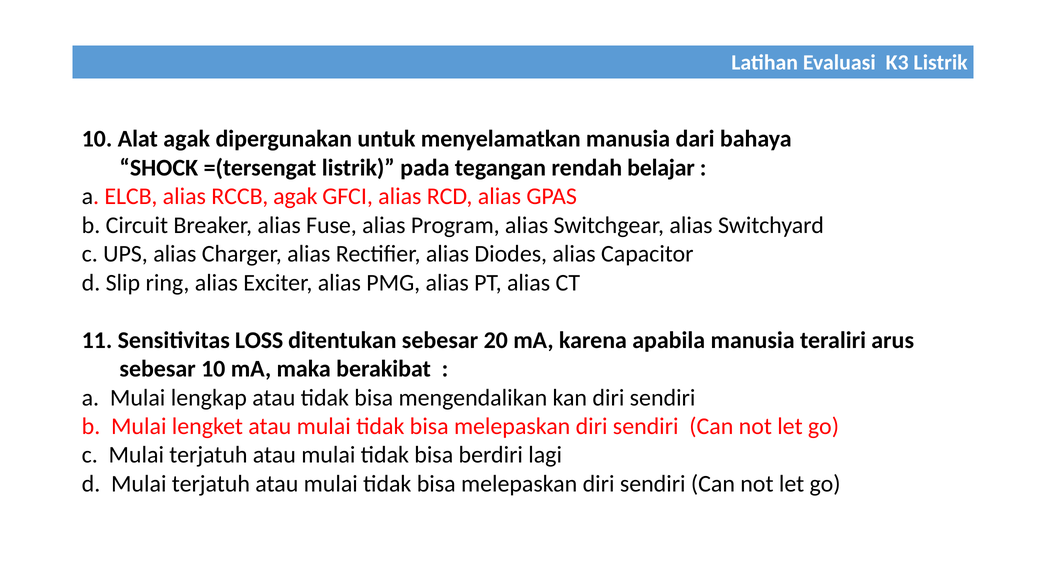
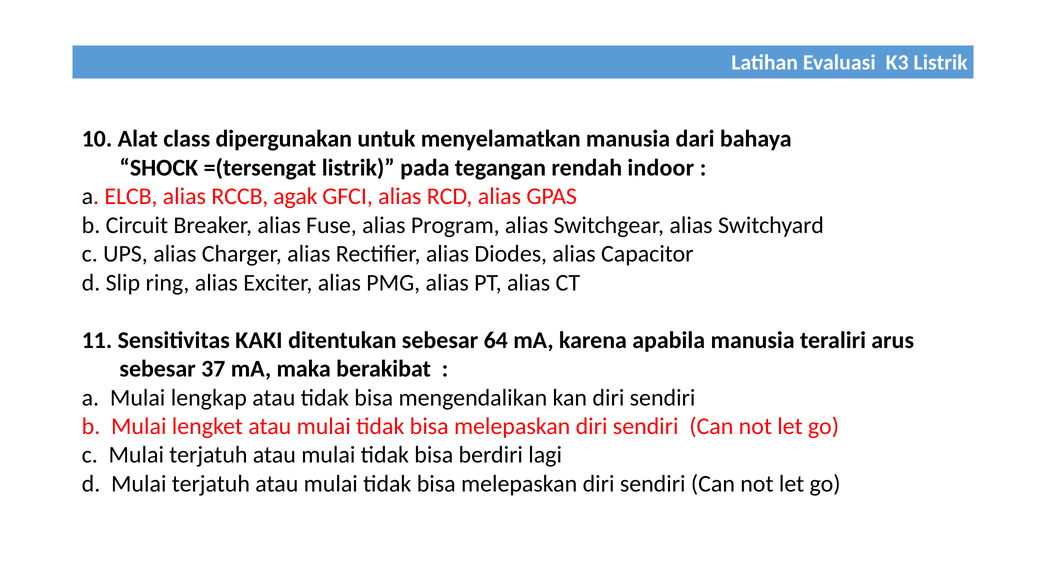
Alat agak: agak -> class (187, 139)
belajar: belajar -> indoor (661, 168)
LOSS: LOSS -> KAKI (259, 340)
20: 20 -> 64 (496, 340)
sebesar 10: 10 -> 37 (213, 369)
